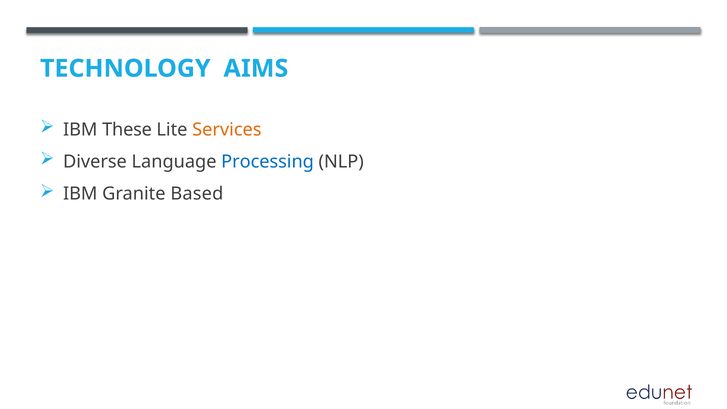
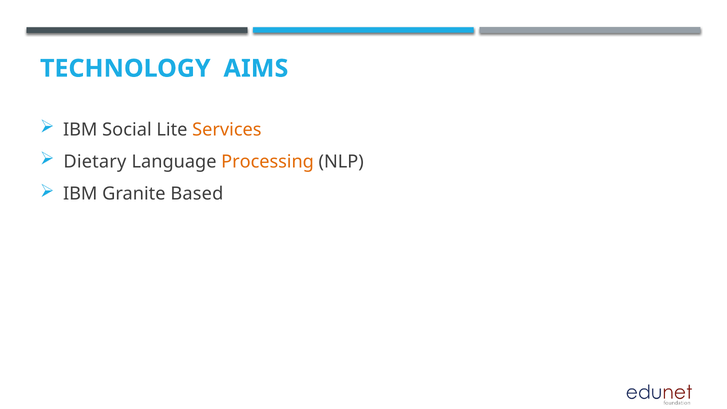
These: These -> Social (127, 130)
Diverse: Diverse -> Dietary (95, 162)
Processing colour: blue -> orange (268, 162)
